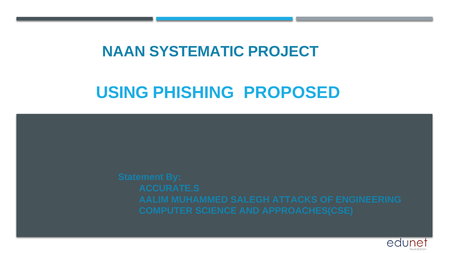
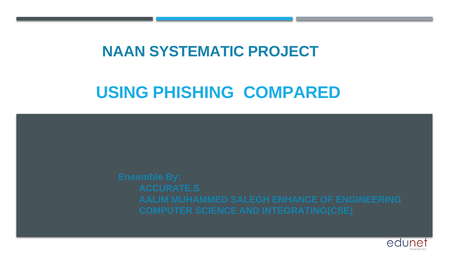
PROPOSED: PROPOSED -> COMPARED (292, 92)
Statement: Statement -> Ensemble (141, 177)
ATTACKS: ATTACKS -> ENHANCE (295, 199)
APPROACHES(CSE: APPROACHES(CSE -> INTEGRATING(CSE (307, 211)
